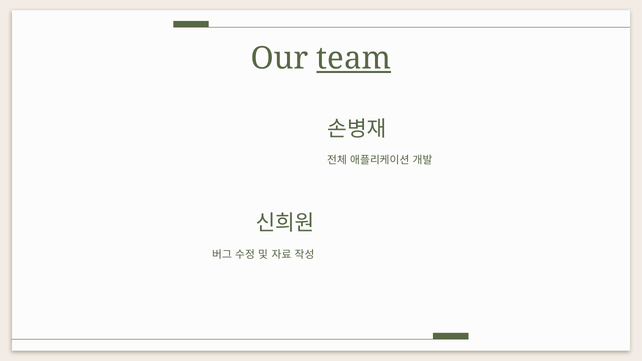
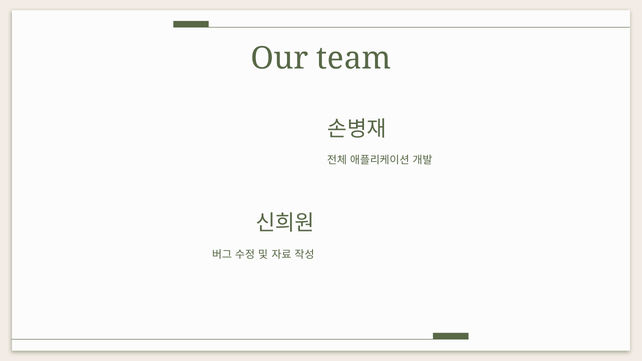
team underline: present -> none (354, 59)
